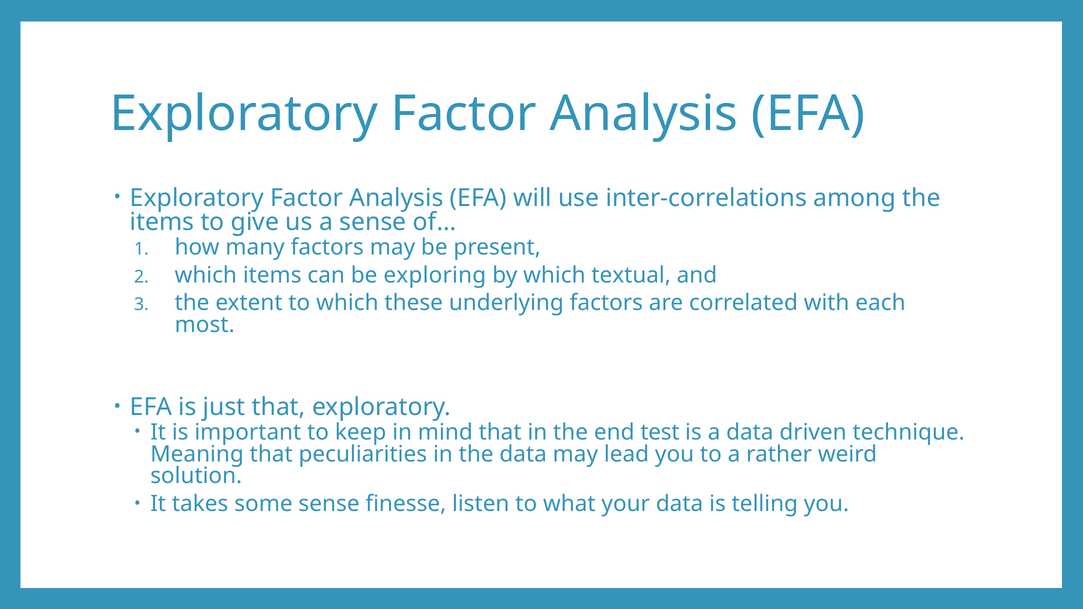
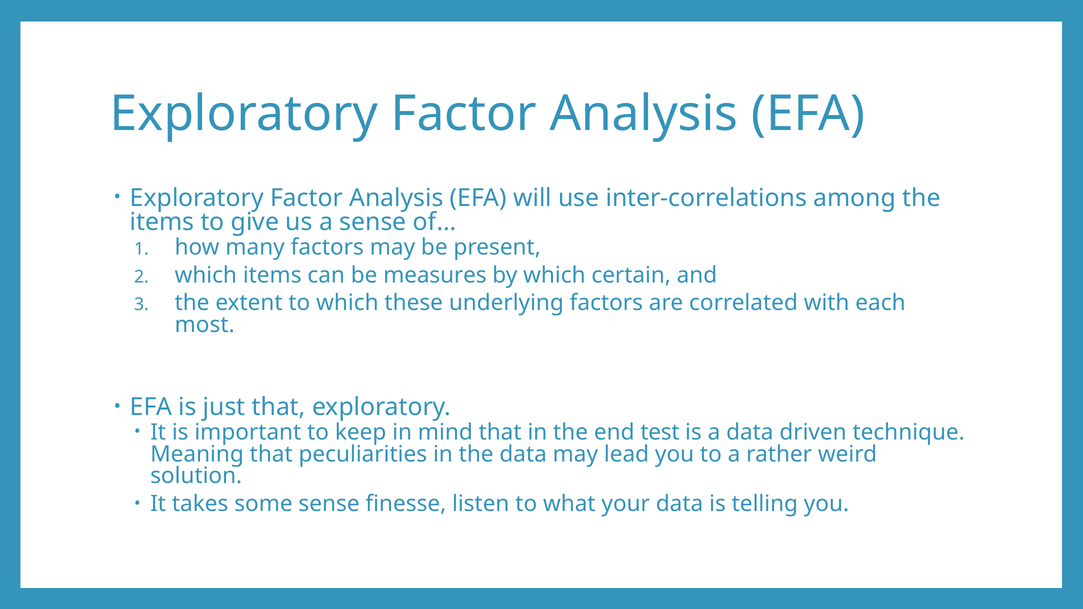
exploring: exploring -> measures (435, 275)
textual: textual -> certain (631, 275)
